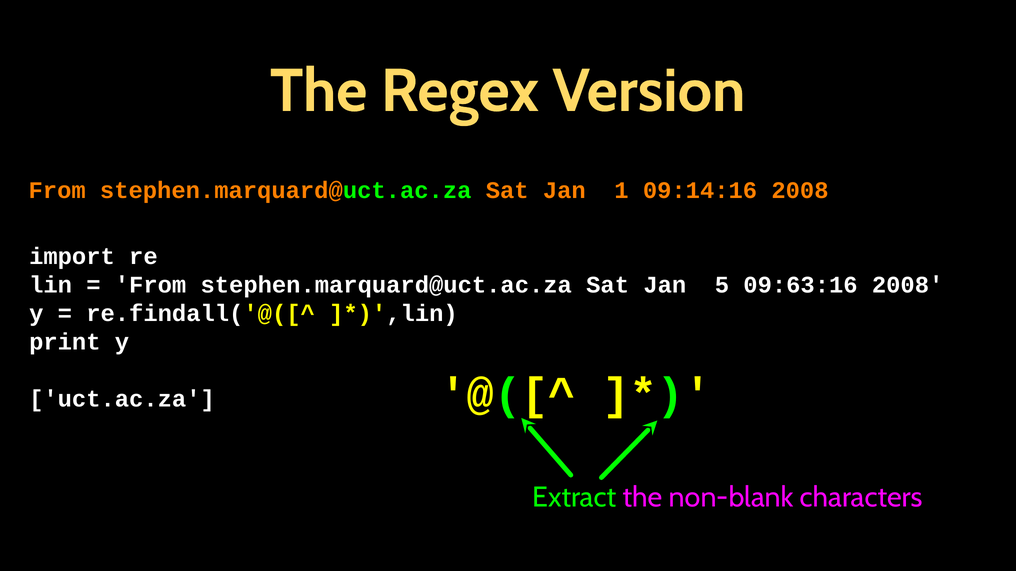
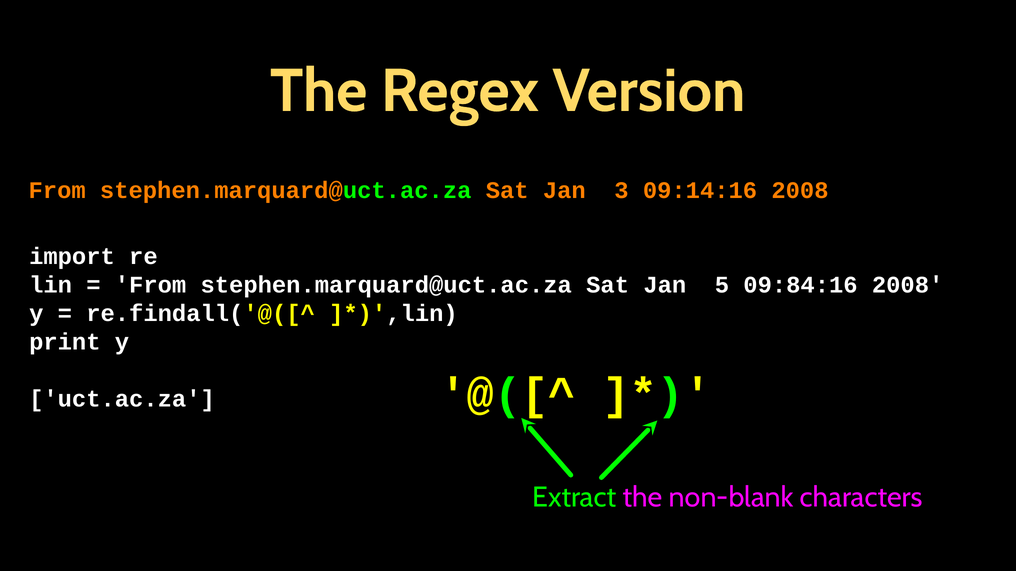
1: 1 -> 3 (621, 191)
09:63:16: 09:63:16 -> 09:84:16 (800, 285)
